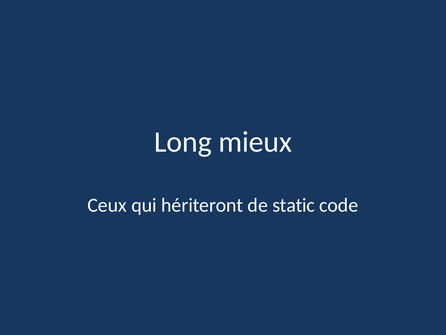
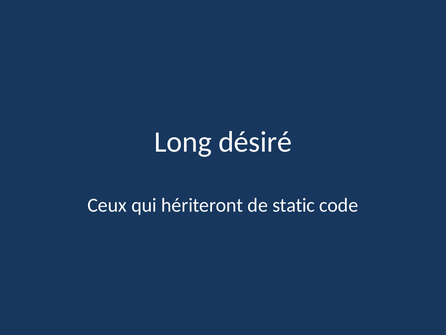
mieux: mieux -> désiré (255, 142)
